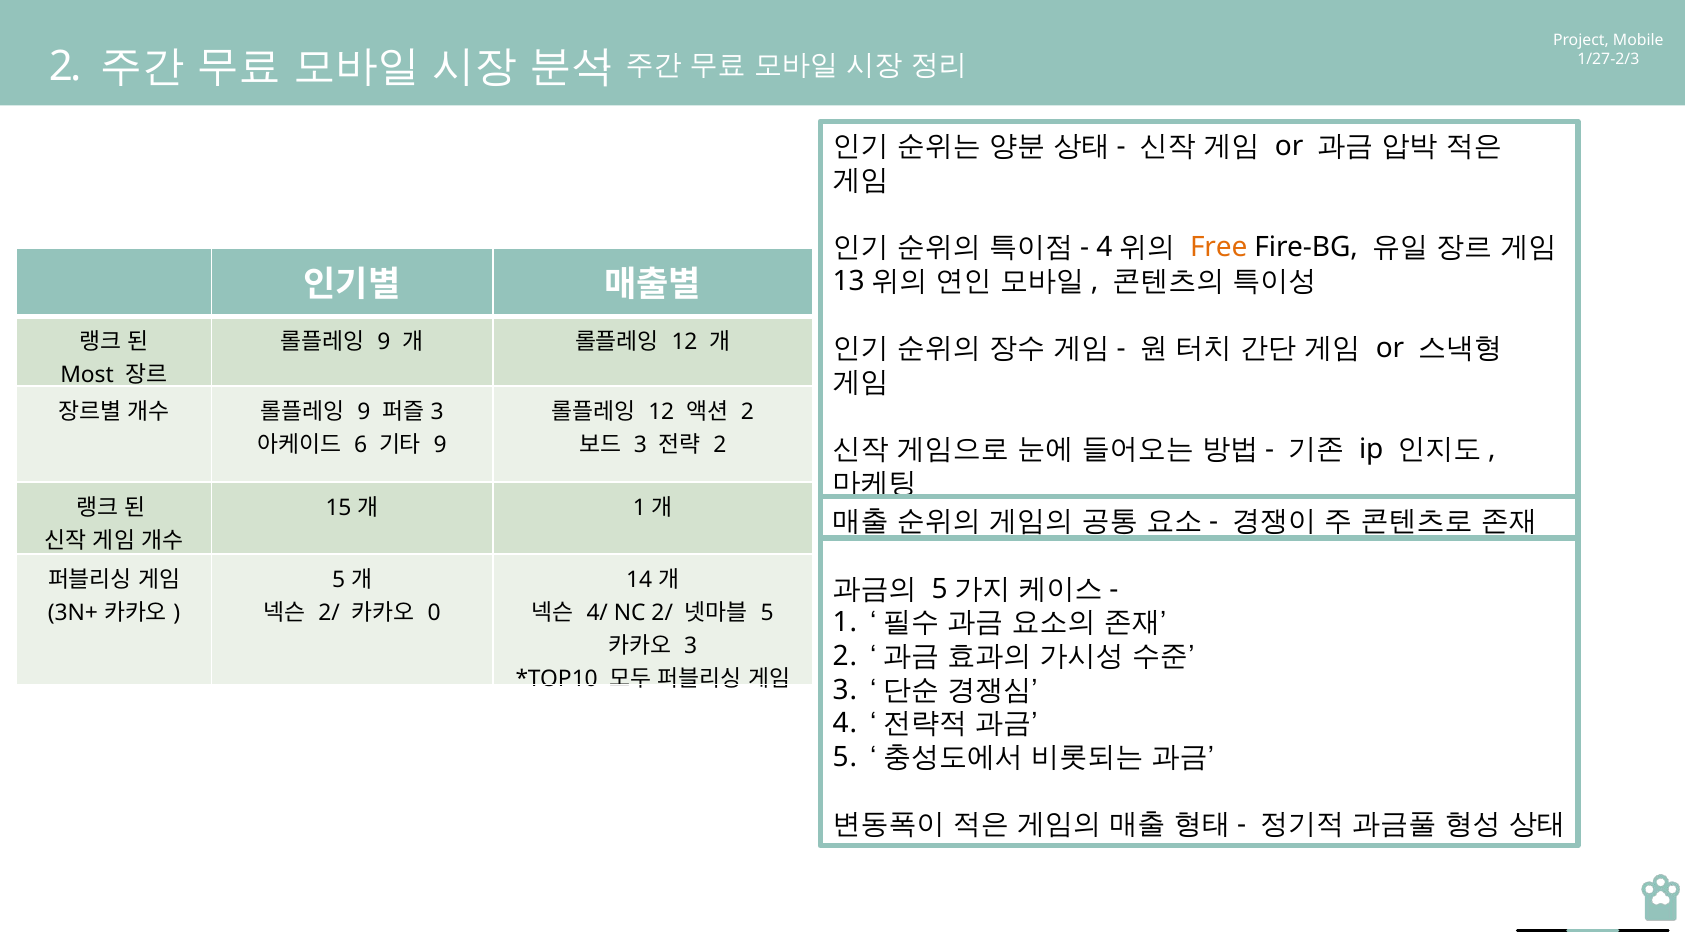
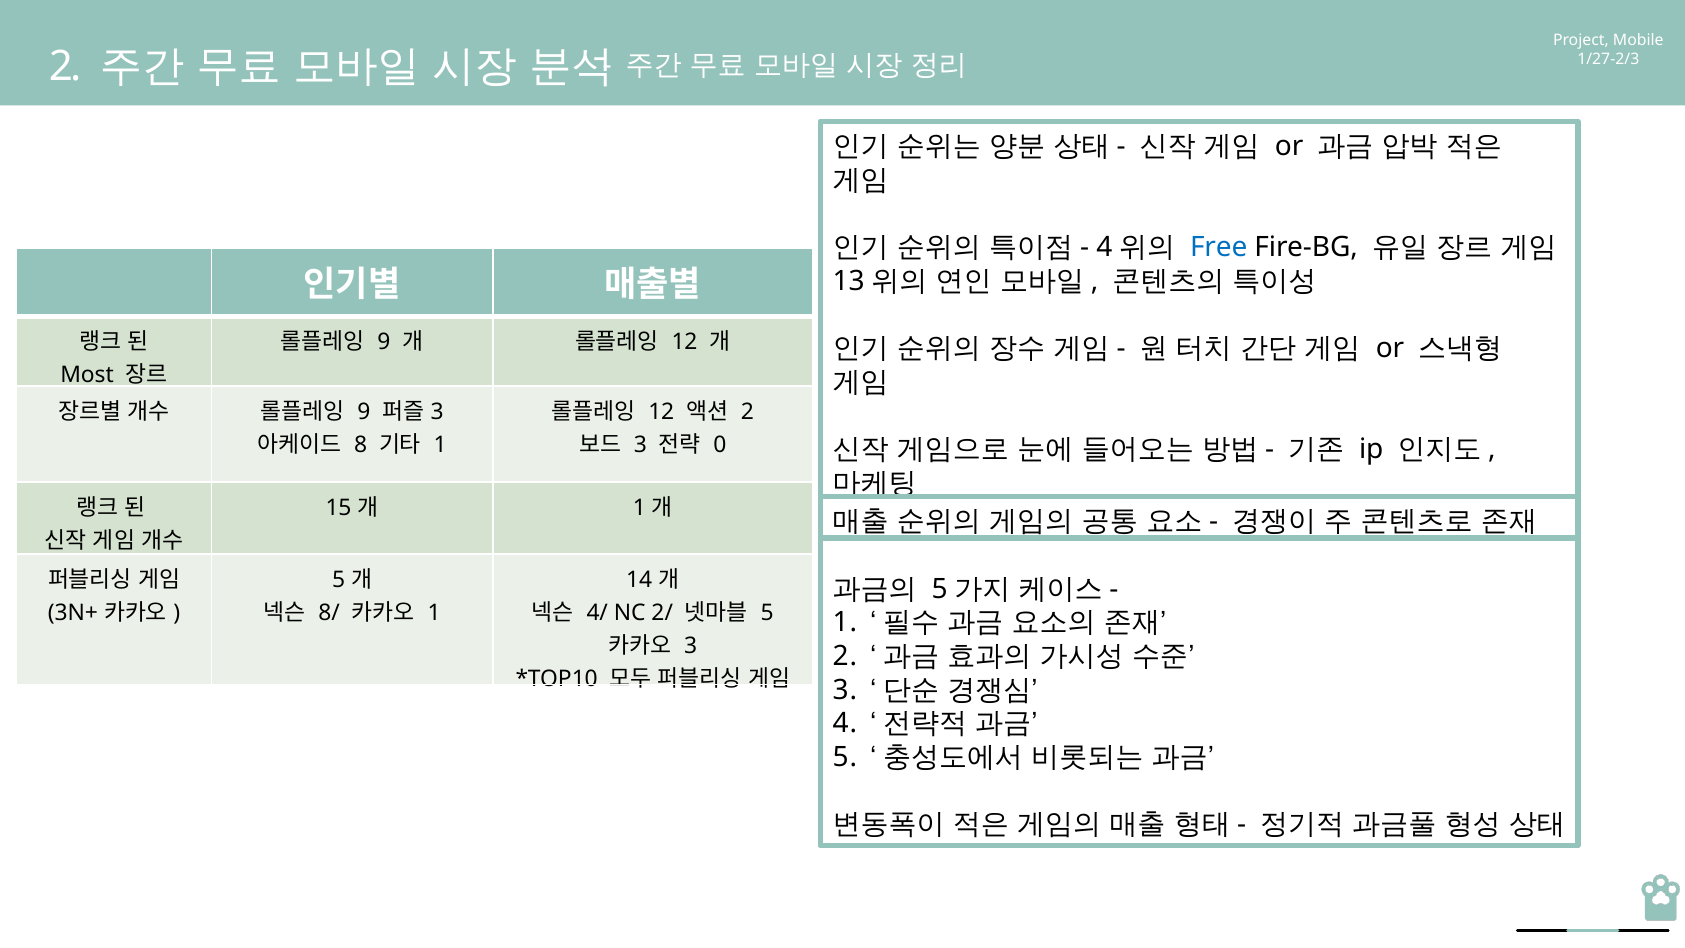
Free colour: orange -> blue (1219, 247)
6: 6 -> 8 (361, 445)
9: 9 -> 1 (440, 445)
2: 2 -> 0 (720, 445)
2/: 2/ -> 8/ (329, 613)
0: 0 -> 1 (434, 613)
